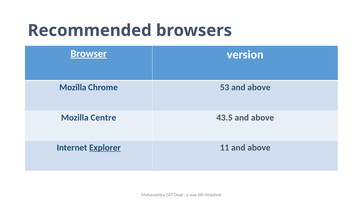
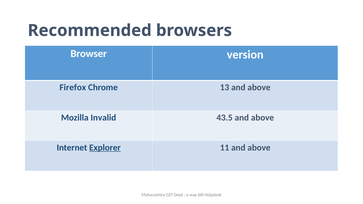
Browser underline: present -> none (89, 54)
Mozilla: Mozilla -> Firefox (73, 88)
53: 53 -> 13 (225, 88)
Centre: Centre -> Invalid (103, 118)
